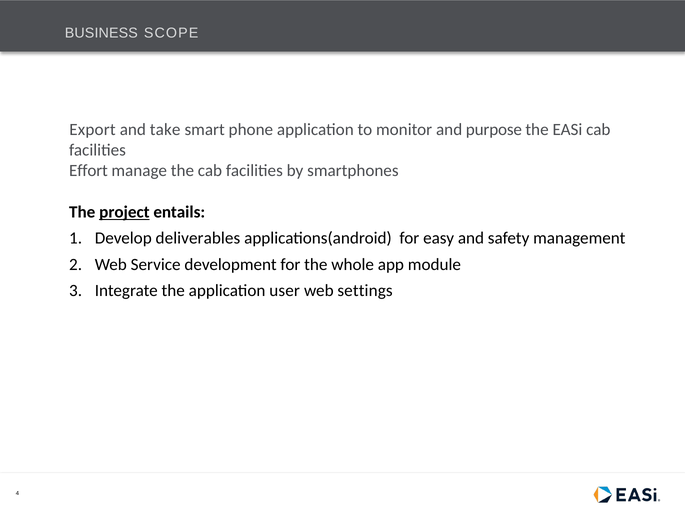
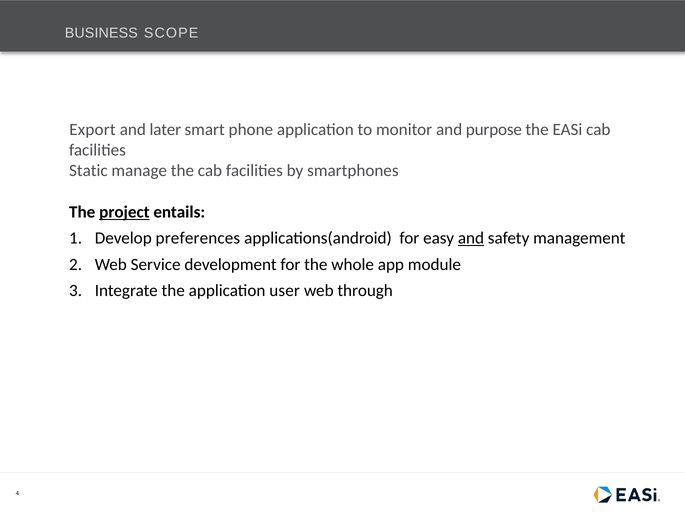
take: take -> later (165, 130)
Effort: Effort -> Static (88, 171)
deliverables: deliverables -> preferences (198, 238)
and underline: none -> present (471, 238)
settings: settings -> through (365, 291)
